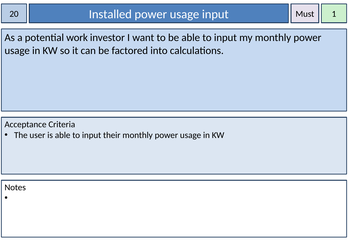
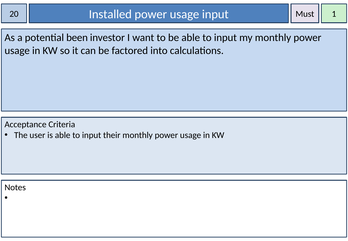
work: work -> been (77, 38)
